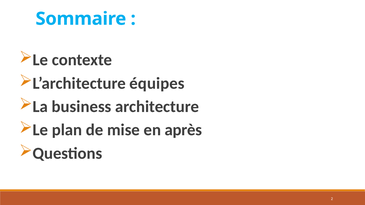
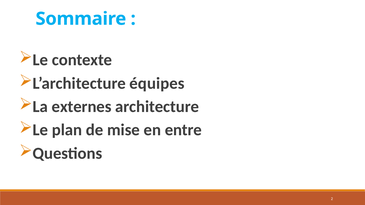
business: business -> externes (82, 107)
après: après -> entre (183, 130)
